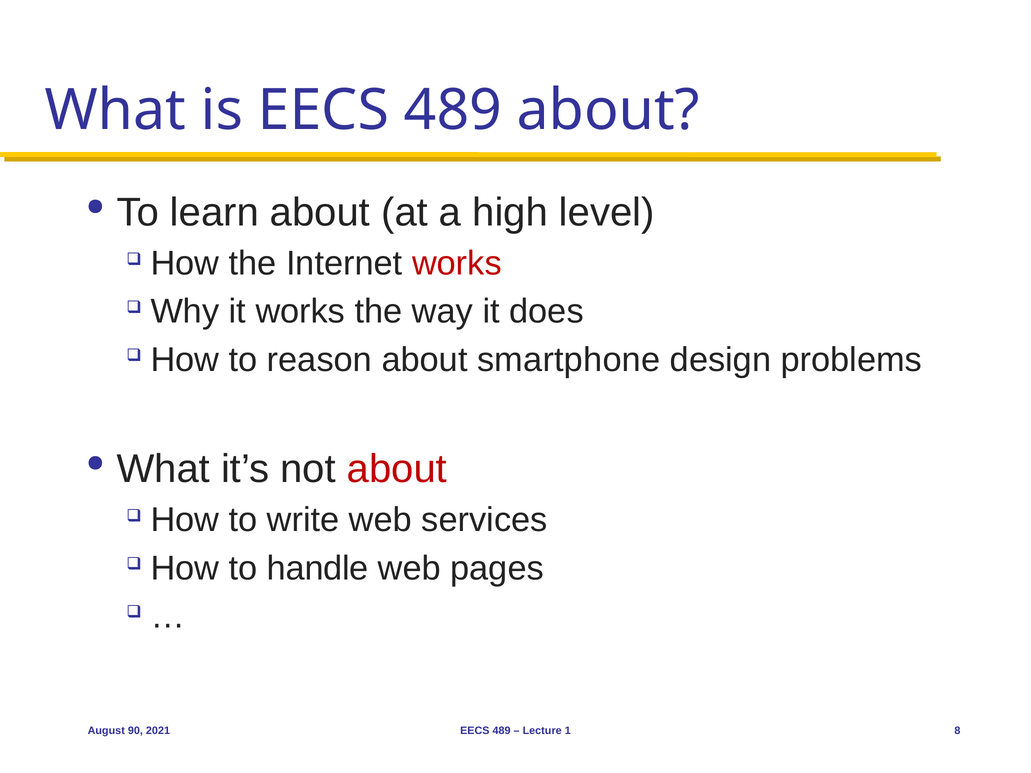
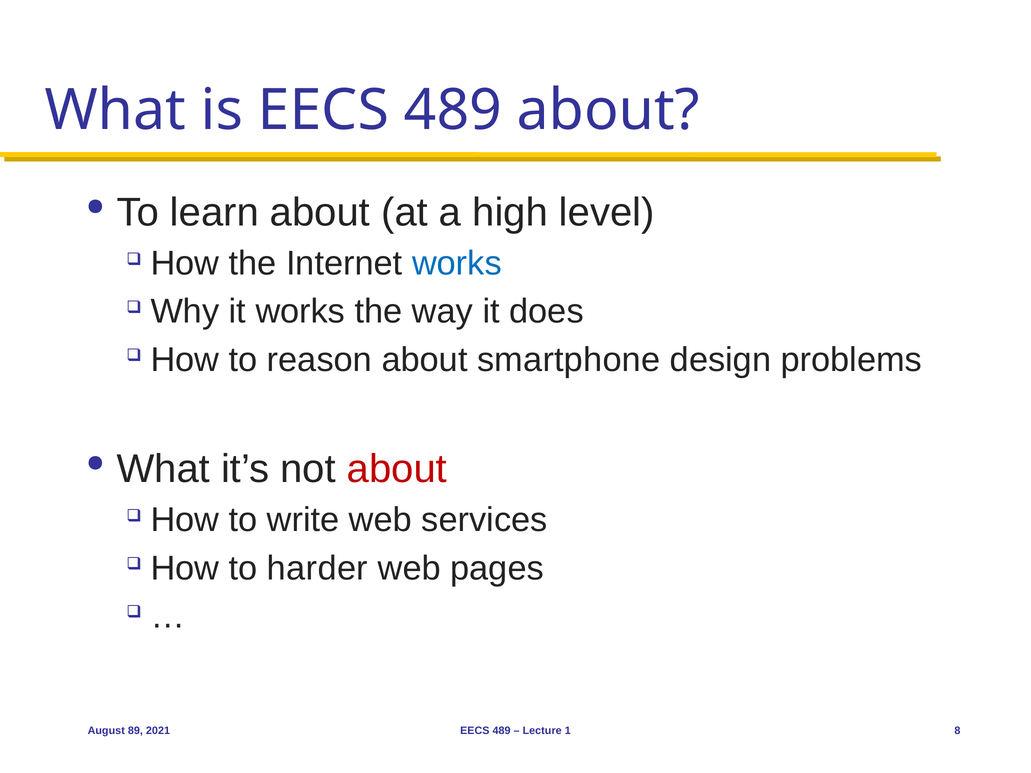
works colour: red -> blue (457, 264)
handle: handle -> harder (317, 568)
90: 90 -> 89 (135, 731)
